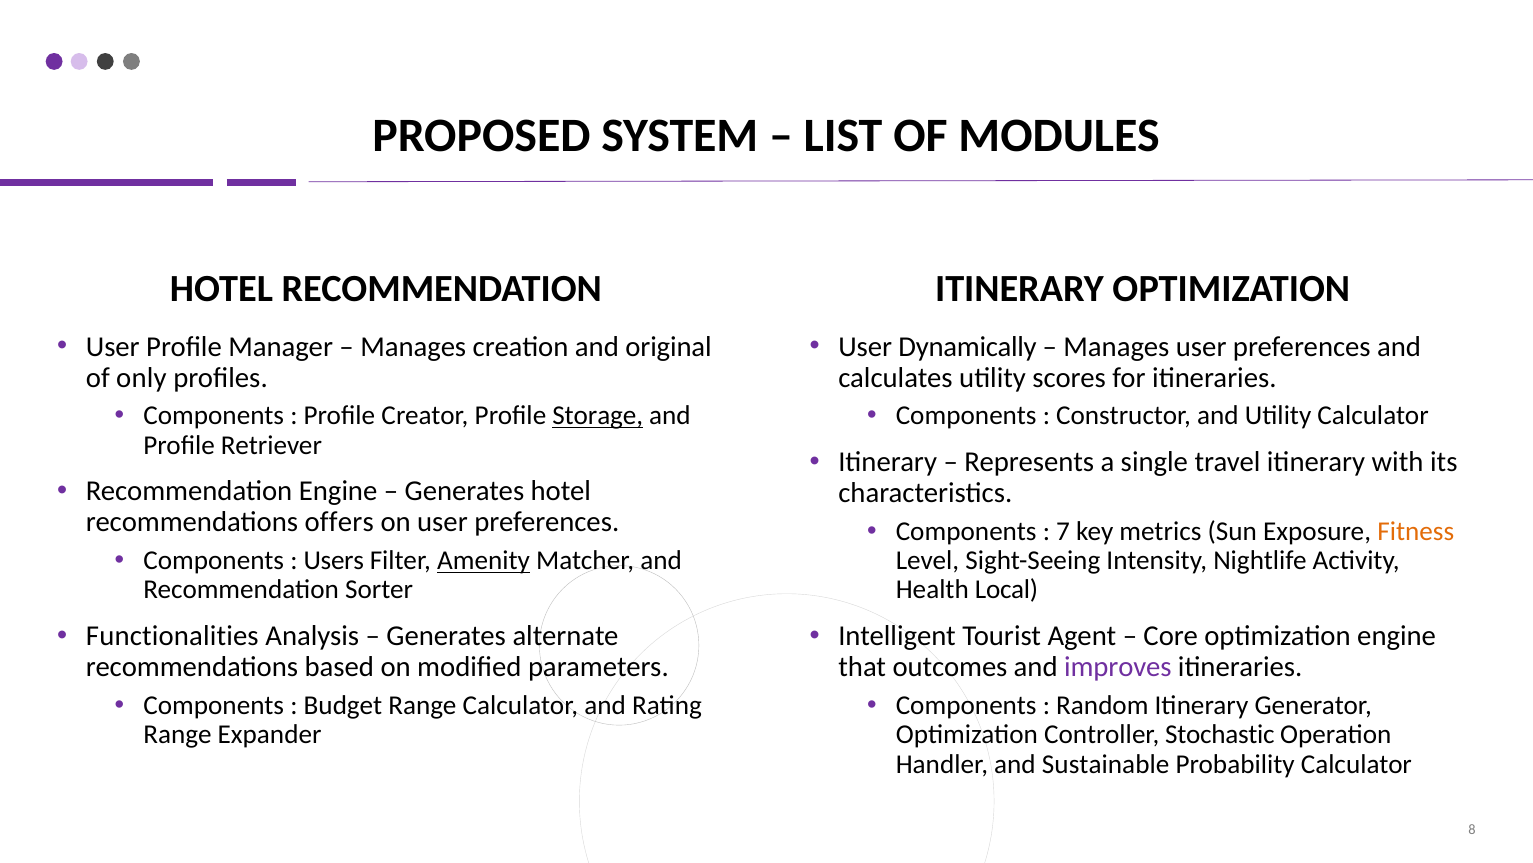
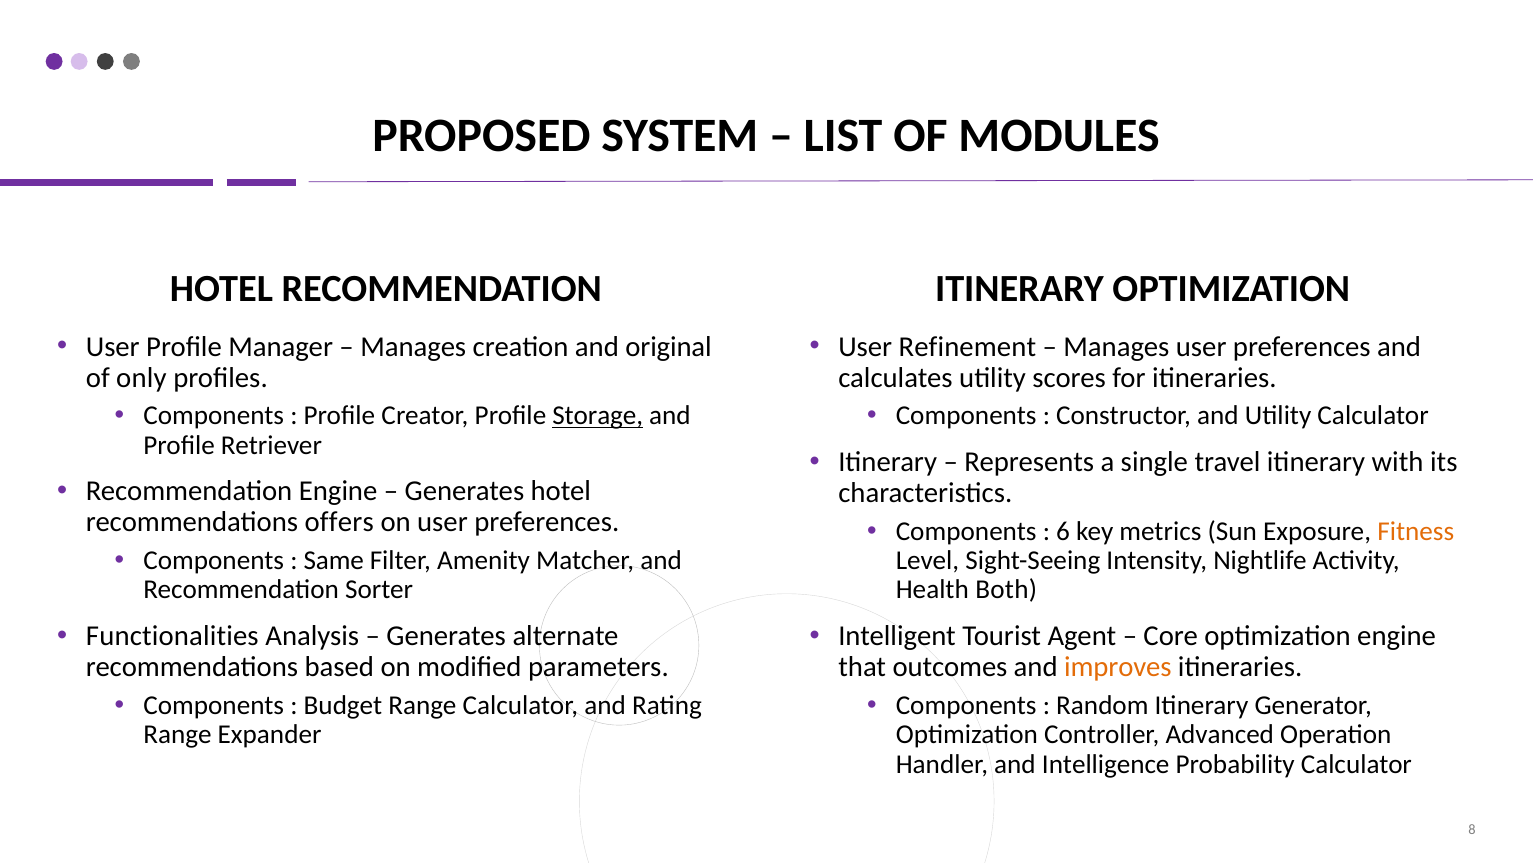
Dynamically: Dynamically -> Refinement (967, 346)
7: 7 -> 6 (1063, 531)
Users: Users -> Same (334, 560)
Amenity underline: present -> none (484, 560)
Local: Local -> Both (1006, 590)
improves colour: purple -> orange (1118, 667)
Stochastic: Stochastic -> Advanced (1220, 734)
Sustainable: Sustainable -> Intelligence (1106, 764)
